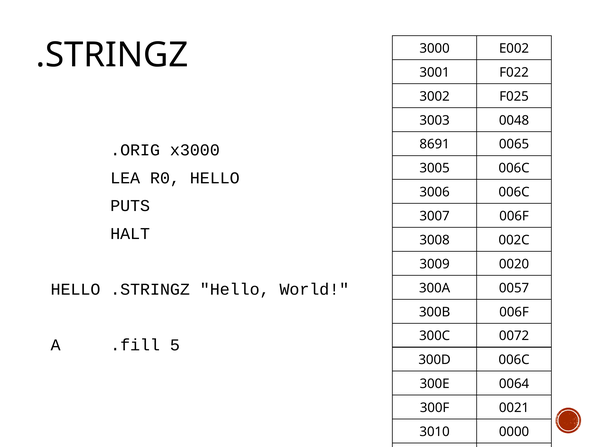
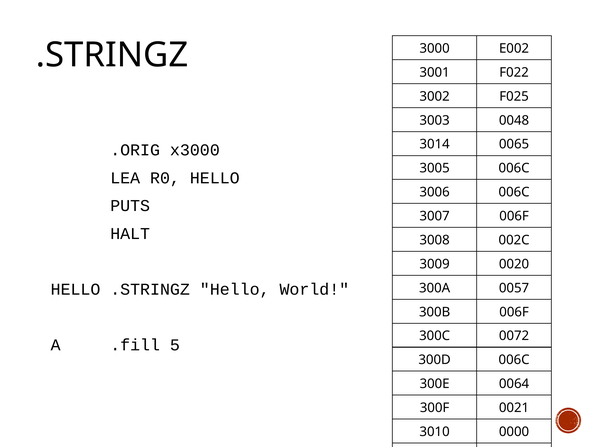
8691: 8691 -> 3014 (435, 144)
